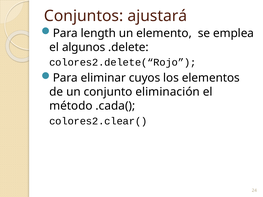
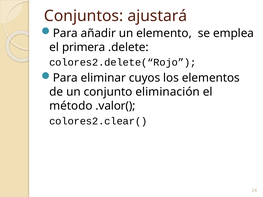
length: length -> añadir (98, 33)
algunos: algunos -> primera (84, 47)
.cada(: .cada( -> .valor( (116, 106)
